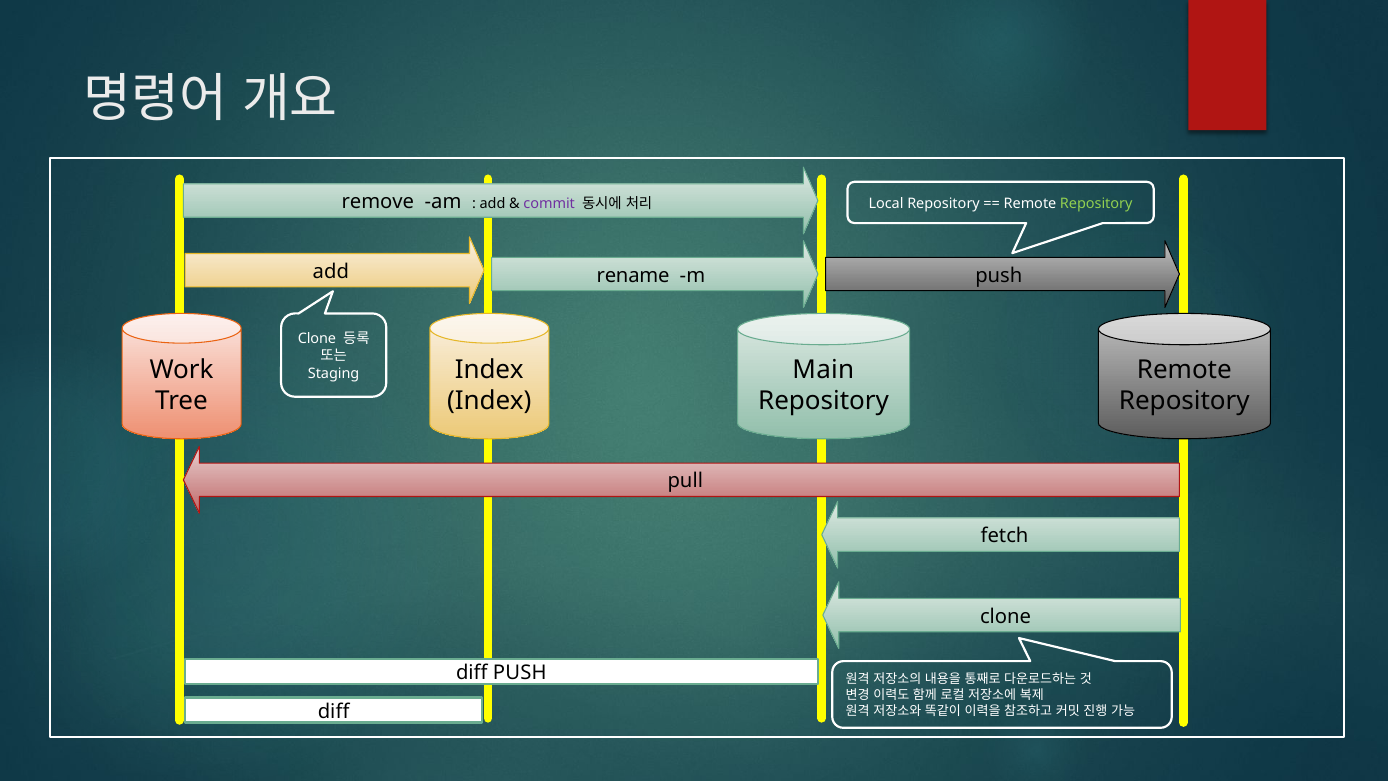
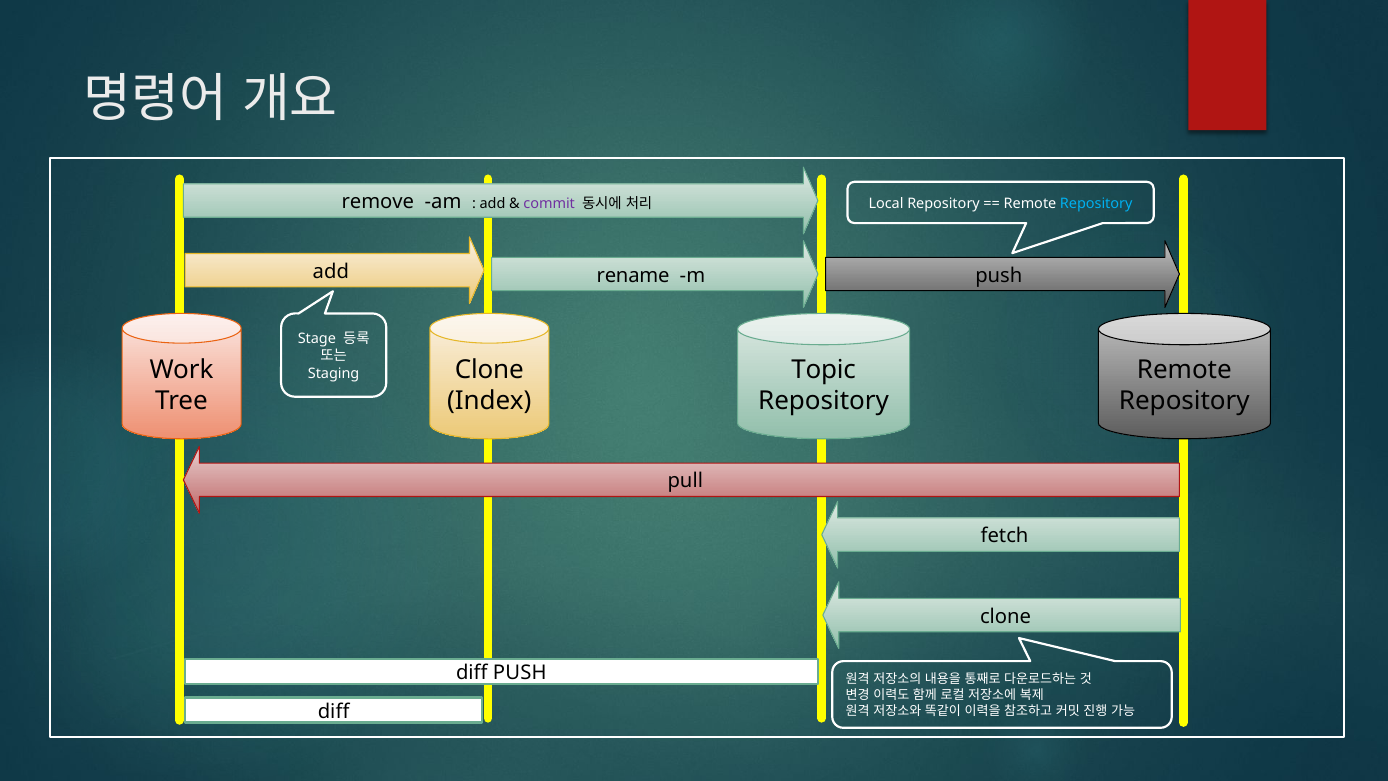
Repository colour: light green -> light blue (1096, 203)
Clone: Clone -> Stage (317, 339)
Index: Index -> Clone (489, 370)
Main: Main -> Topic (824, 370)
